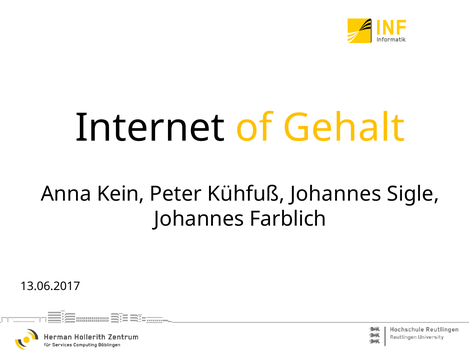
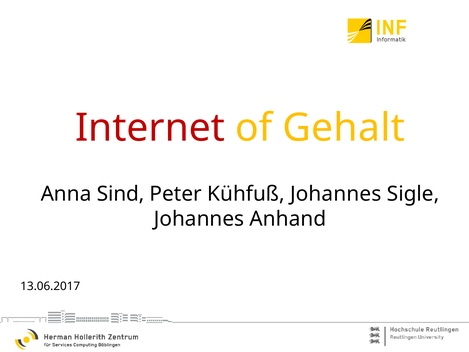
Internet colour: black -> red (150, 128)
Kein: Kein -> Sind (121, 194)
Farblich: Farblich -> Anhand (288, 219)
